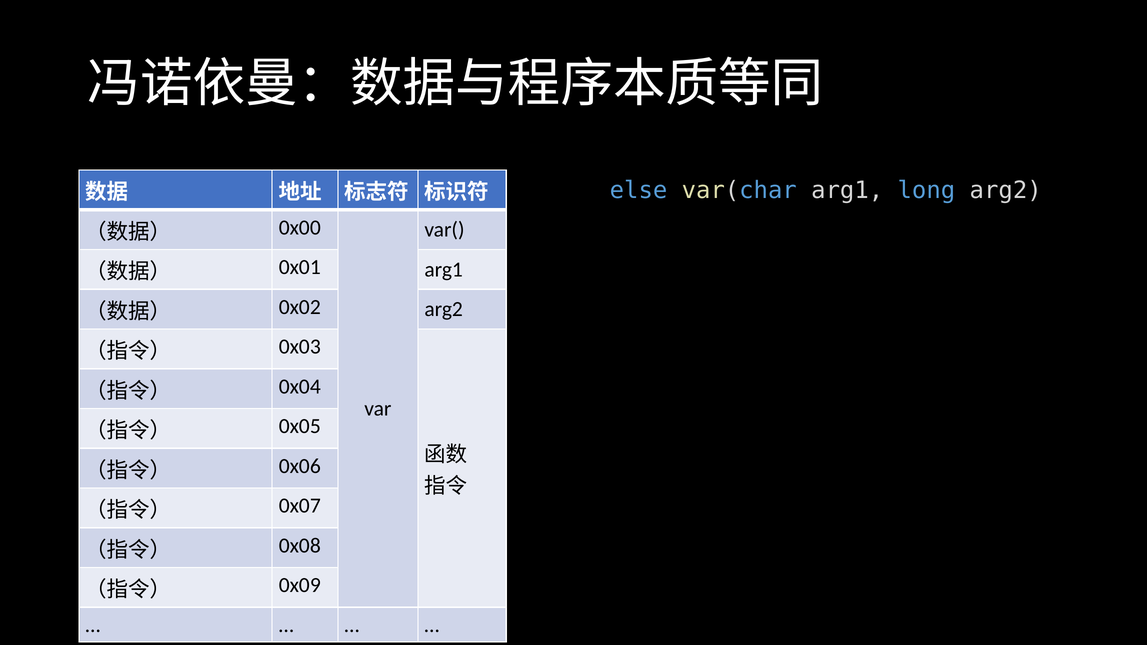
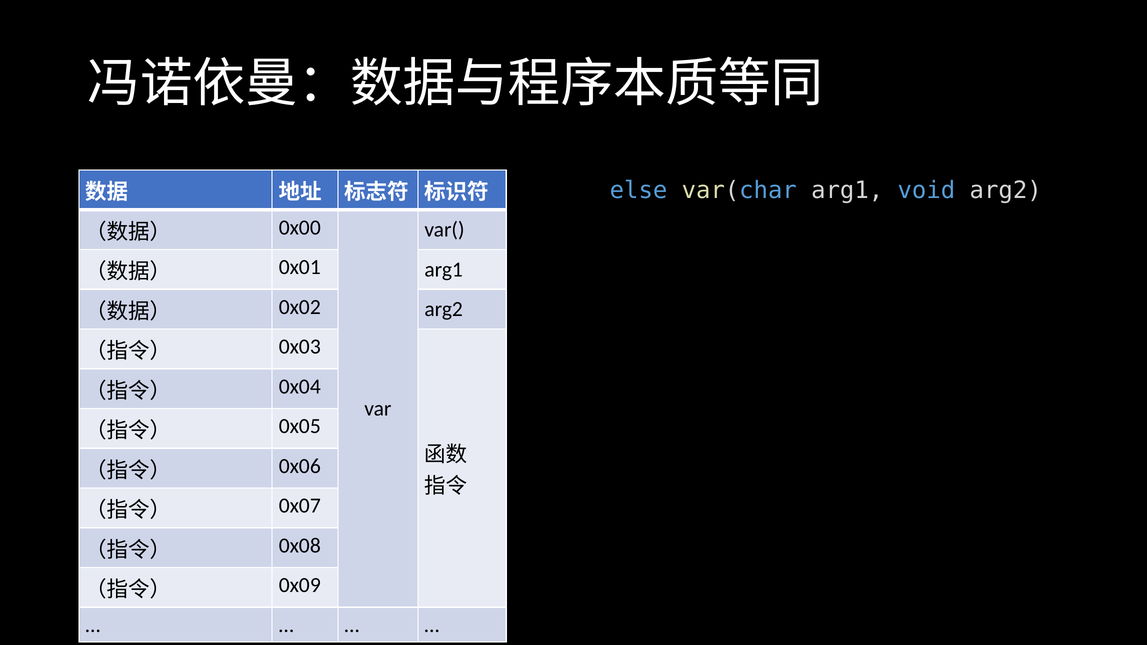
long: long -> void (926, 190)
